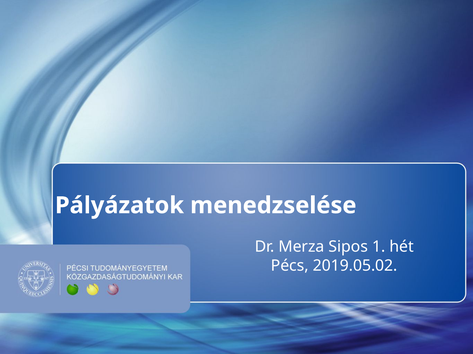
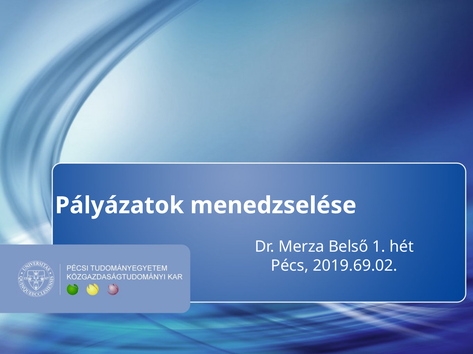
Sipos: Sipos -> Belső (348, 247)
2019.05.02: 2019.05.02 -> 2019.69.02 (355, 266)
